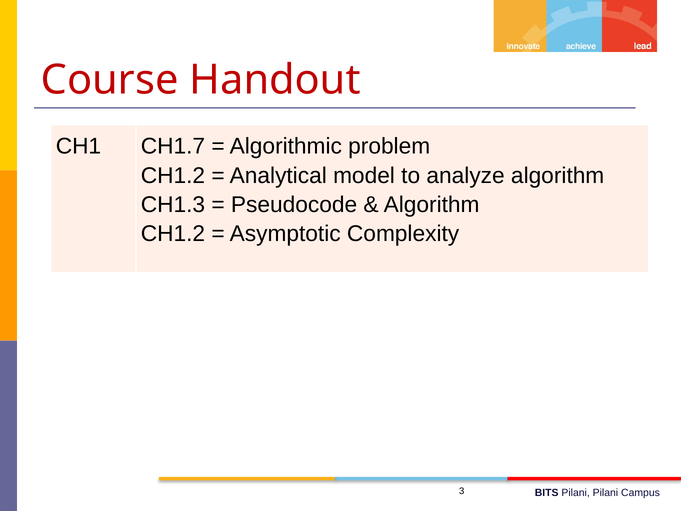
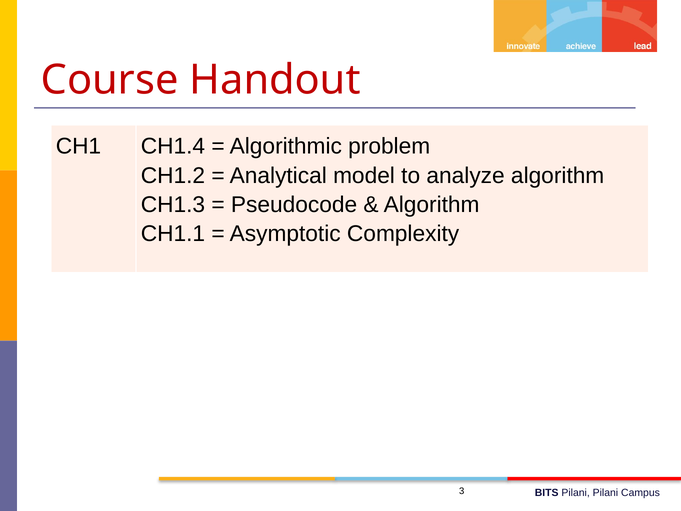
CH1.7: CH1.7 -> CH1.4 (173, 146)
CH1.2: CH1.2 -> CH1.1 (173, 234)
